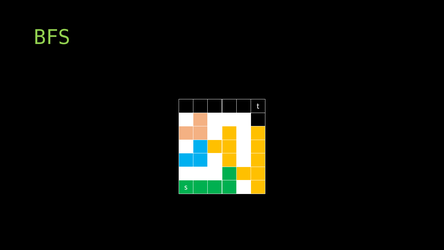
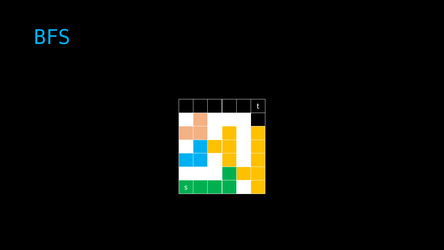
BFS colour: light green -> light blue (52, 37)
